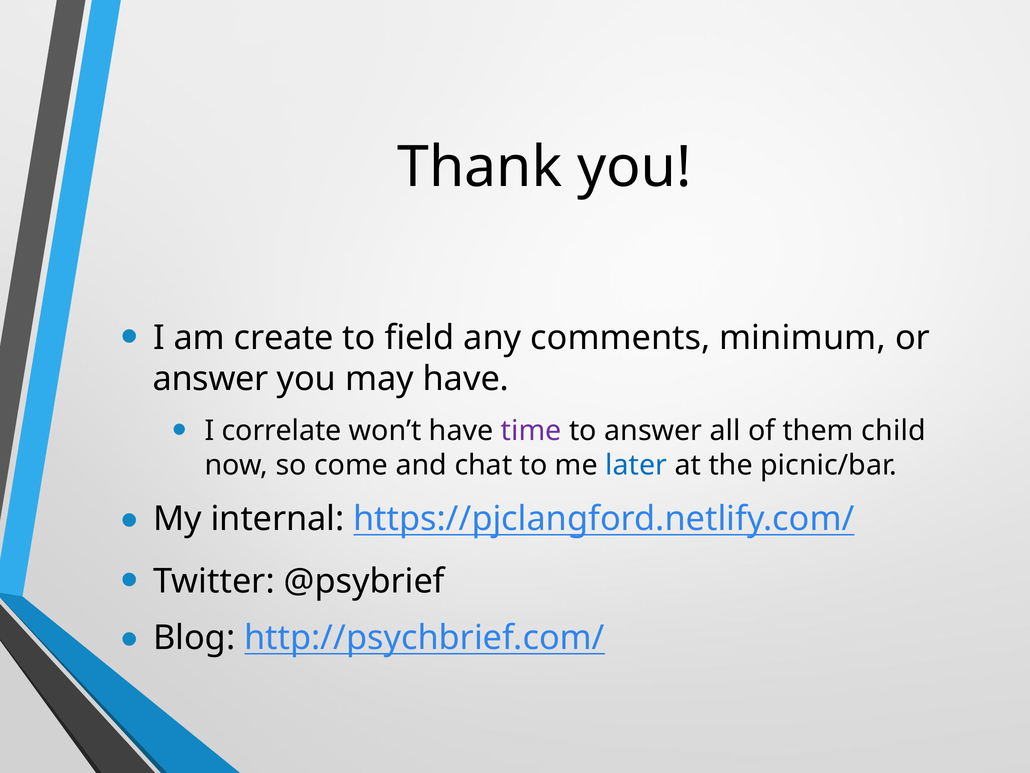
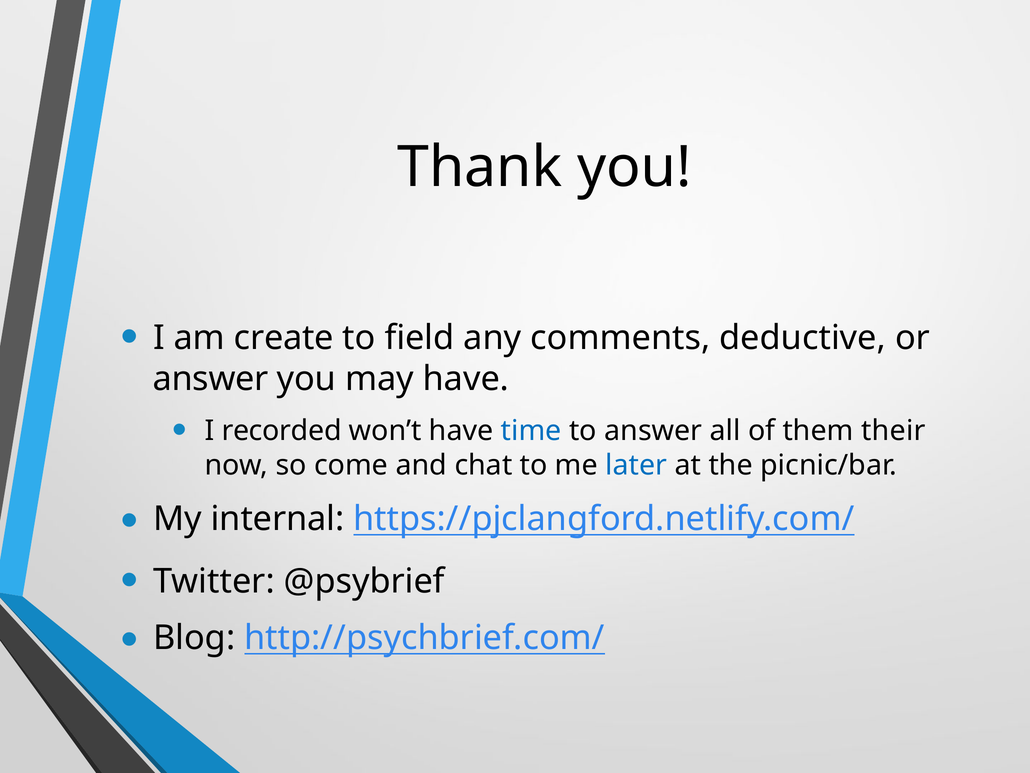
minimum: minimum -> deductive (803, 338)
correlate: correlate -> recorded (282, 431)
time colour: purple -> blue (531, 431)
child: child -> their (893, 431)
